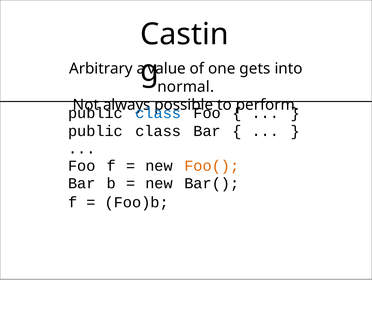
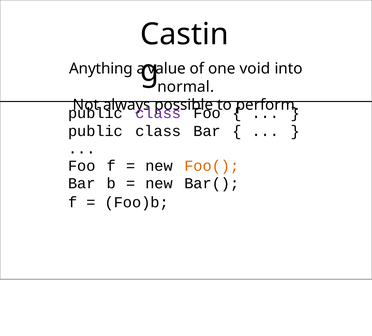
Arbitrary: Arbitrary -> Anything (101, 69)
gets: gets -> void (255, 69)
class colour: blue -> purple (158, 113)
